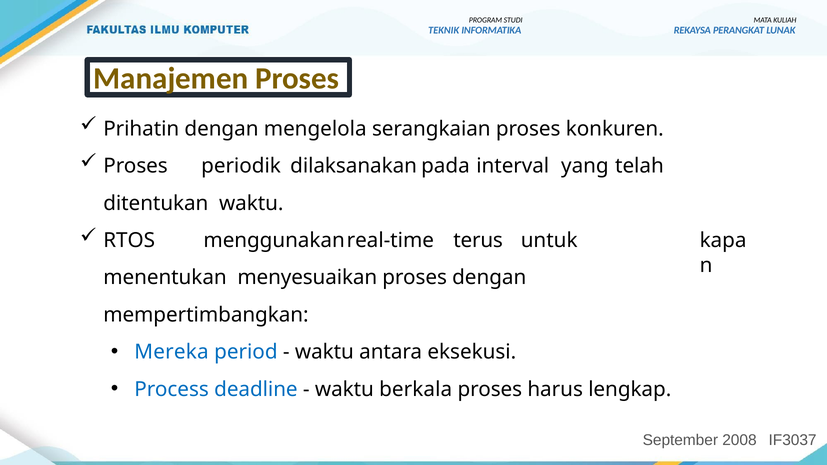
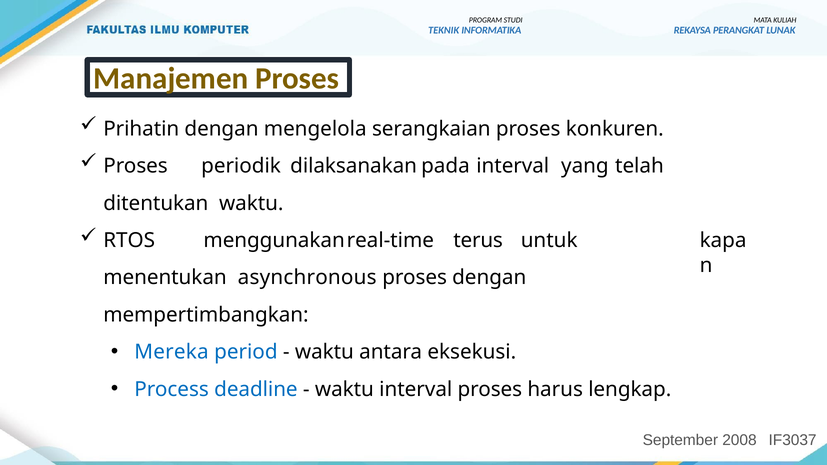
menyesuaikan: menyesuaikan -> asynchronous (307, 278)
waktu berkala: berkala -> interval (416, 389)
